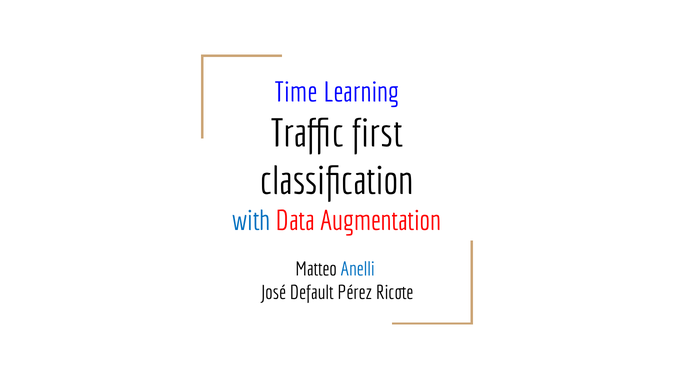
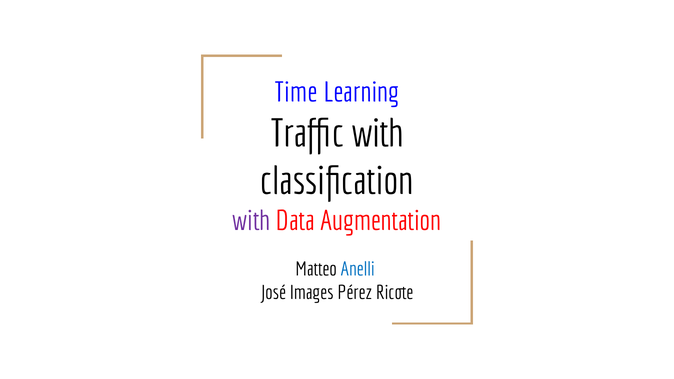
Traffic first: first -> with (378, 134)
with colour: blue -> purple (251, 221)
Default: Default -> Images (312, 293)
